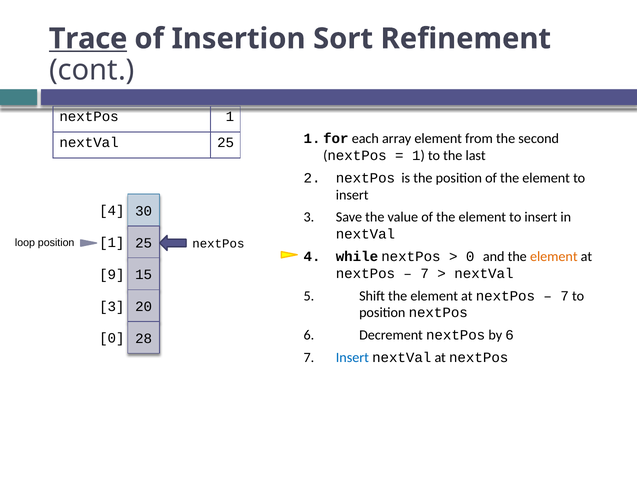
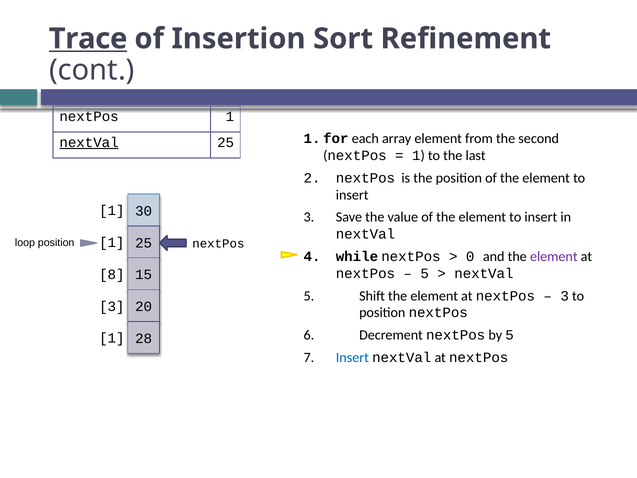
nextVal underline: none -> present (89, 142)
4: 4 -> 1 (112, 211)
element colour: orange -> purple (554, 256)
7: 7 -> 5 (425, 273)
9: 9 -> 8 (112, 274)
7: 7 -> 3 (565, 296)
by 6: 6 -> 5 (510, 335)
0: 0 -> 1 (112, 338)
